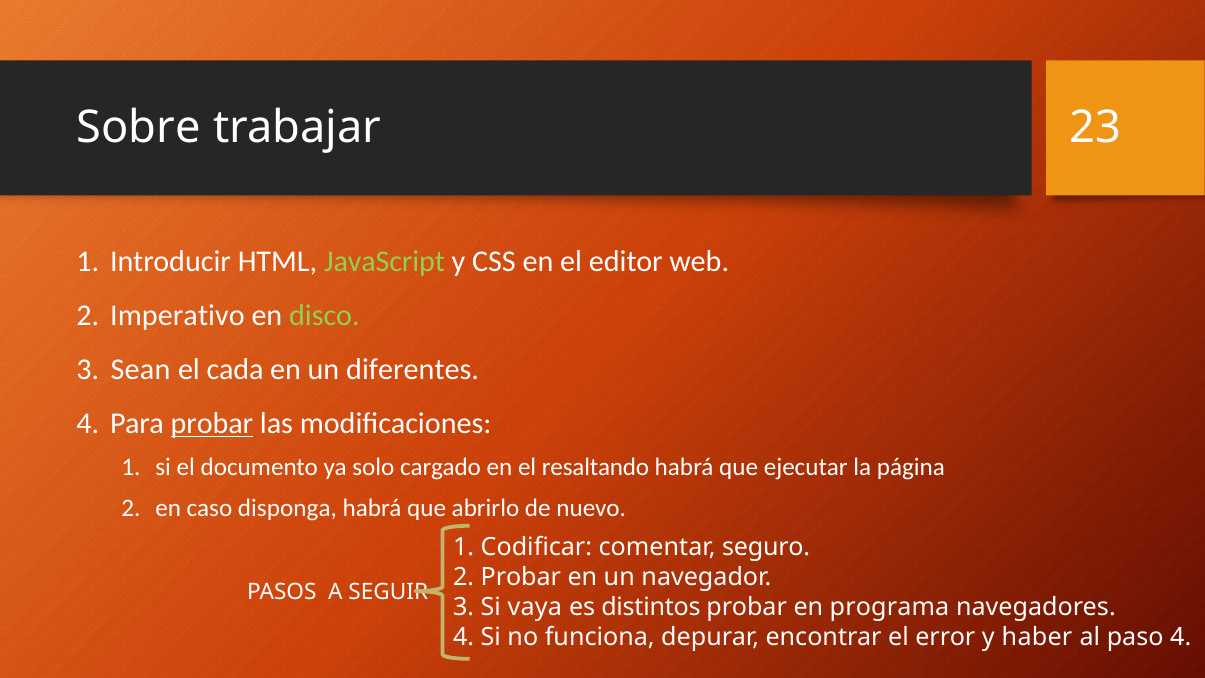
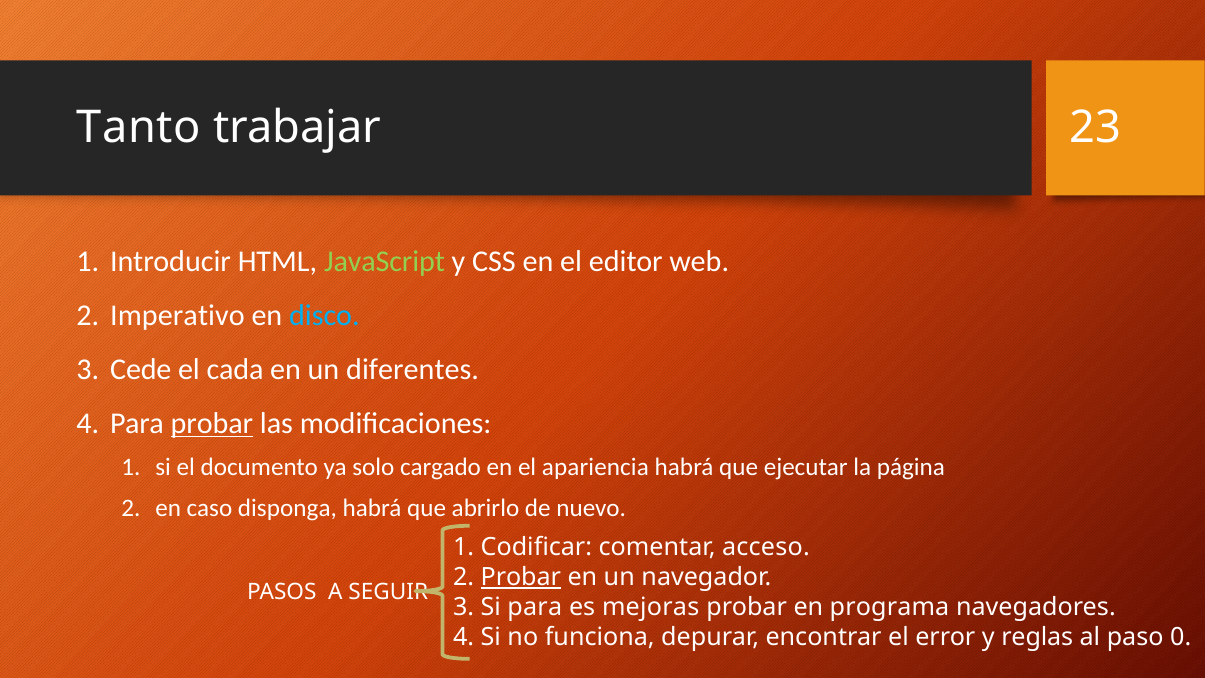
Sobre: Sobre -> Tanto (139, 128)
disco colour: light green -> light blue (324, 315)
Sean: Sean -> Cede (141, 369)
resaltando: resaltando -> apariencia (595, 467)
seguro: seguro -> acceso (766, 547)
Probar underline: none -> present (521, 577)
Si vaya: vaya -> para (535, 607)
distintos: distintos -> mejoras (651, 607)
haber: haber -> reglas (1037, 637)
paso 4: 4 -> 0 (1181, 637)
